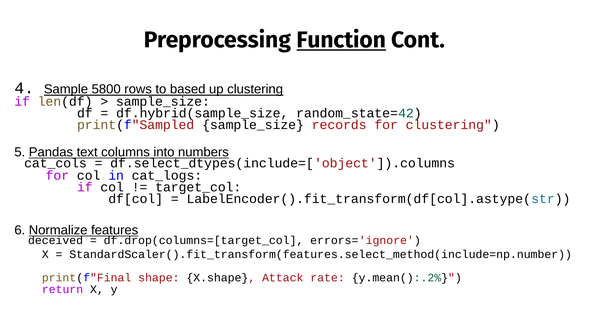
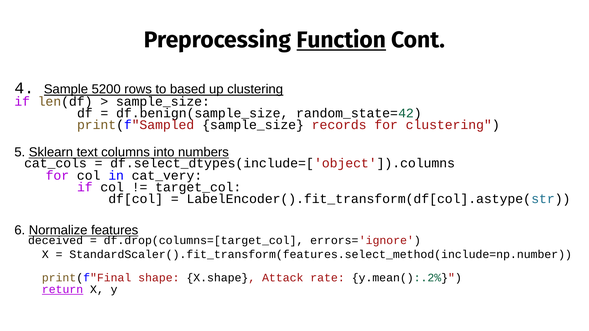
5800: 5800 -> 5200 (106, 89)
df.hybrid(sample_size: df.hybrid(sample_size -> df.benign(sample_size (202, 113)
Pandas: Pandas -> Sklearn (51, 152)
cat_logs: cat_logs -> cat_very (167, 176)
return underline: none -> present (63, 290)
